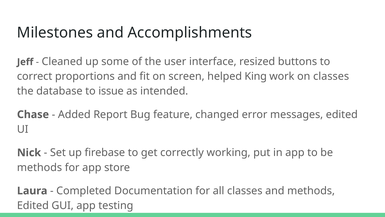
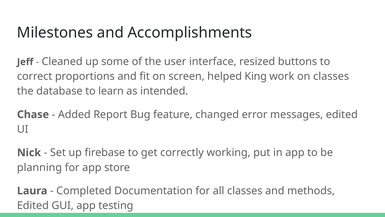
issue: issue -> learn (111, 91)
methods: methods -> planning (39, 167)
